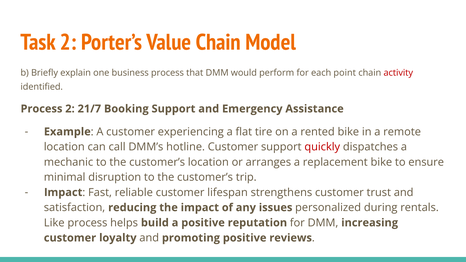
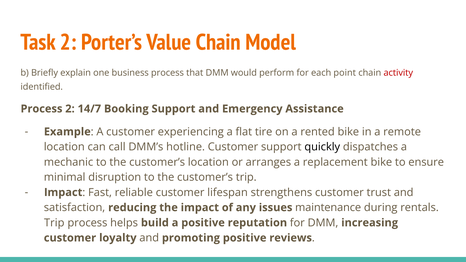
21/7: 21/7 -> 14/7 (89, 109)
quickly colour: red -> black (322, 147)
personalized: personalized -> maintenance (328, 208)
Like: Like -> Trip (54, 223)
